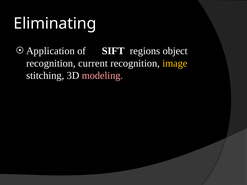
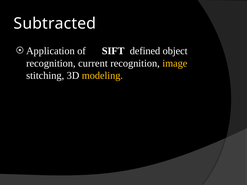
Eliminating: Eliminating -> Subtracted (55, 24)
regions: regions -> defined (145, 51)
modeling colour: pink -> yellow (102, 76)
